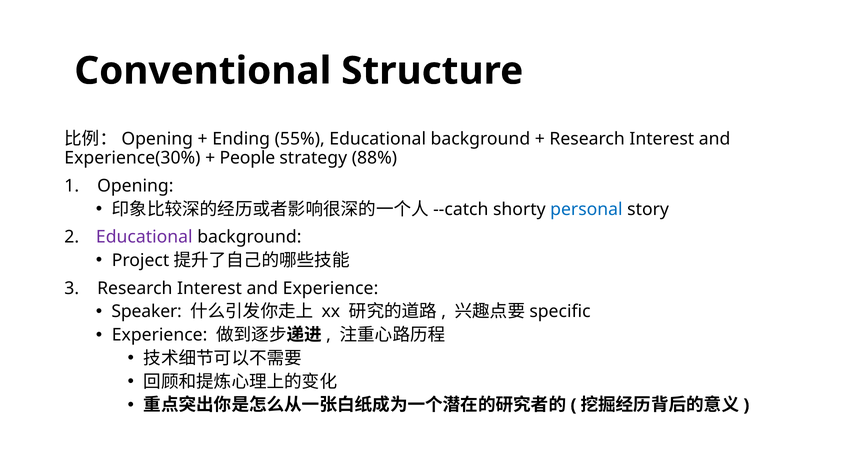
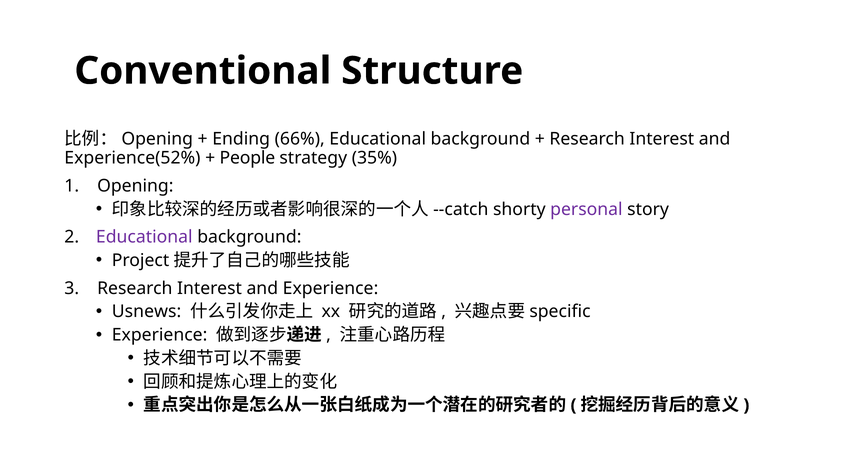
55%: 55% -> 66% (300, 139)
Experience(30%: Experience(30% -> Experience(52% (132, 158)
88%: 88% -> 35% (374, 158)
personal colour: blue -> purple (586, 209)
Speaker: Speaker -> Usnews (147, 311)
